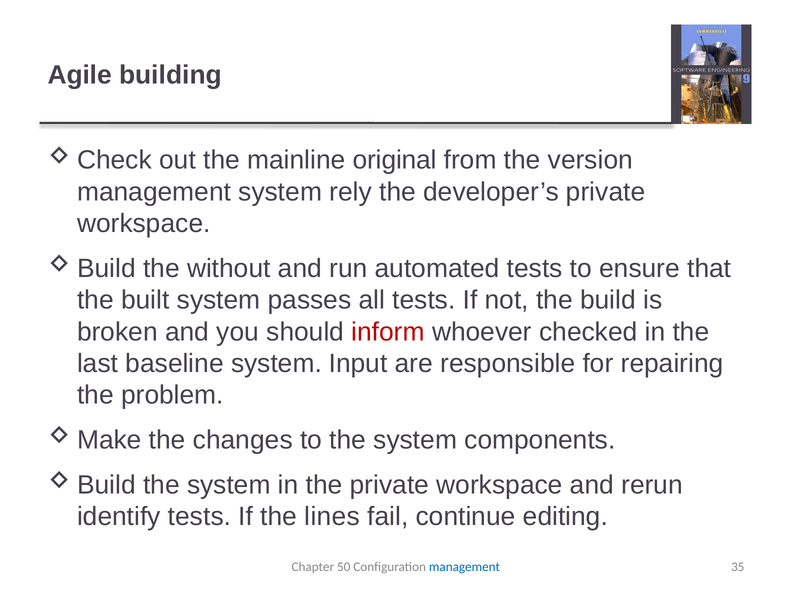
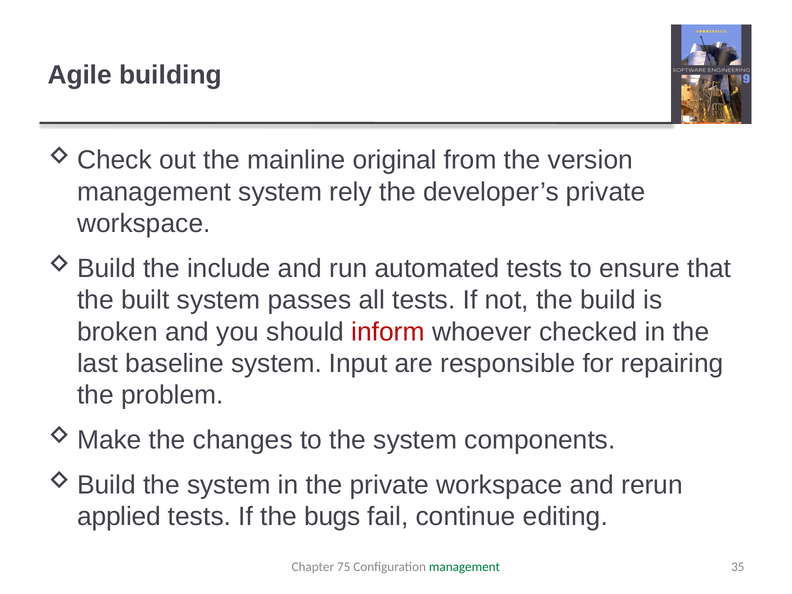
without: without -> include (229, 268)
identify: identify -> applied (119, 517)
lines: lines -> bugs (332, 517)
50: 50 -> 75 (344, 567)
management colour: blue -> green (464, 567)
